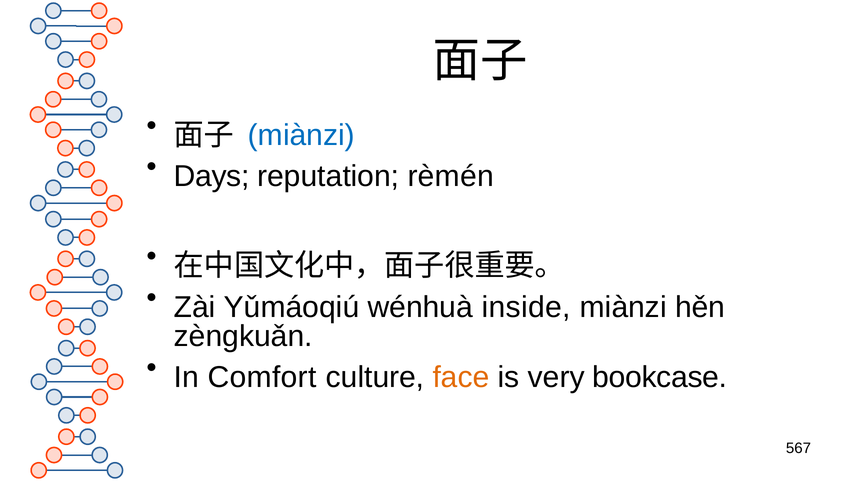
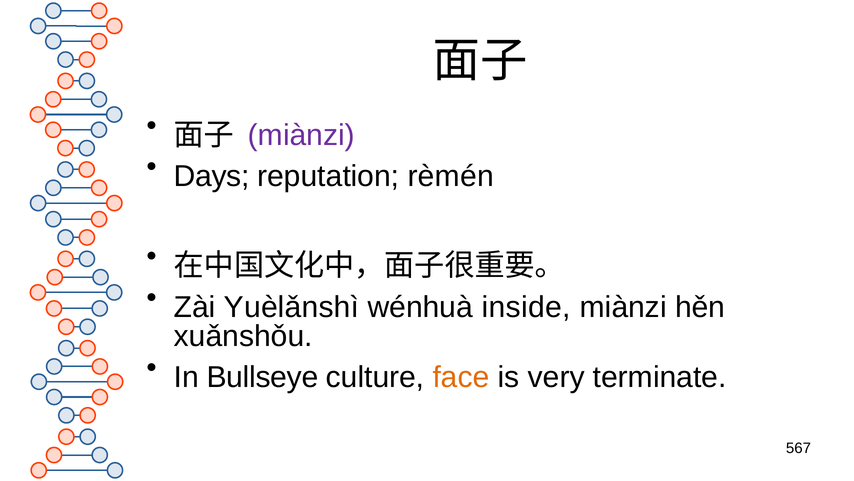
miànzi colour: blue -> purple (301, 135)
Yǔmáoqiú: Yǔmáoqiú -> Yuèlǎnshì (292, 307)
zèngkuǎn: zèngkuǎn -> xuǎnshǒu (243, 336)
Comfort: Comfort -> Bullseye (263, 377)
bookcase: bookcase -> terminate (660, 377)
